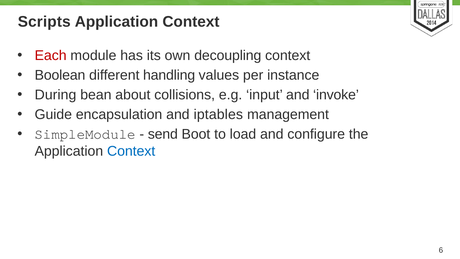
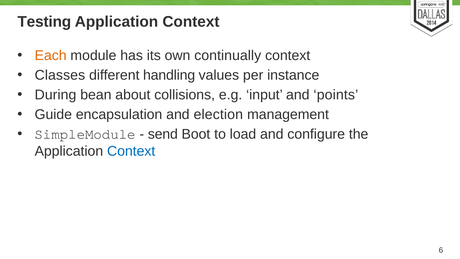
Scripts: Scripts -> Testing (44, 22)
Each colour: red -> orange (51, 55)
decoupling: decoupling -> continually (228, 55)
Boolean: Boolean -> Classes (60, 75)
invoke: invoke -> points (336, 95)
iptables: iptables -> election (218, 114)
